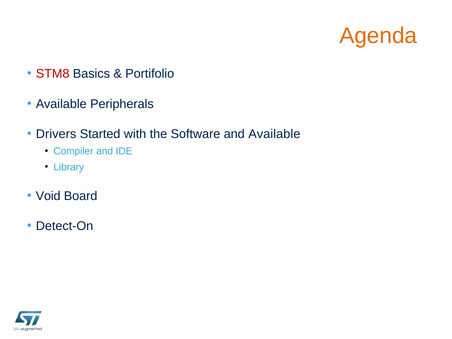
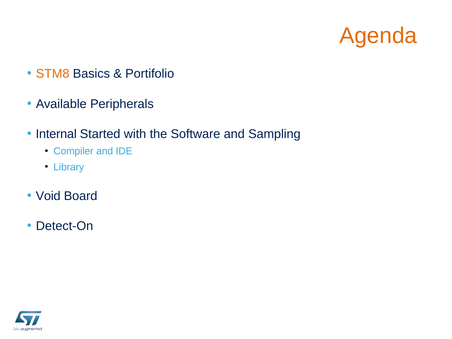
STM8 colour: red -> orange (53, 74)
Drivers: Drivers -> Internal (56, 134)
and Available: Available -> Sampling (274, 134)
